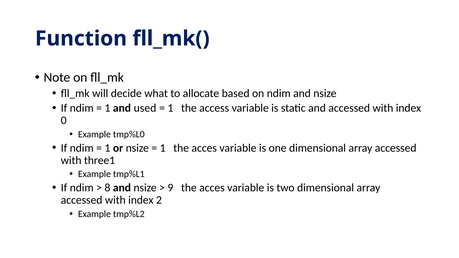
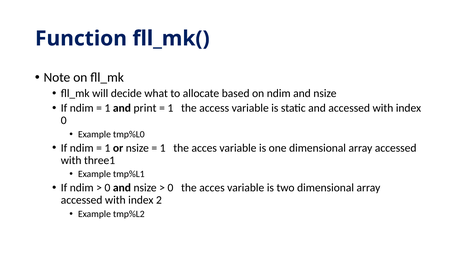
used: used -> print (145, 108)
8: 8 -> 0 (107, 188)
9: 9 -> 0 (170, 188)
